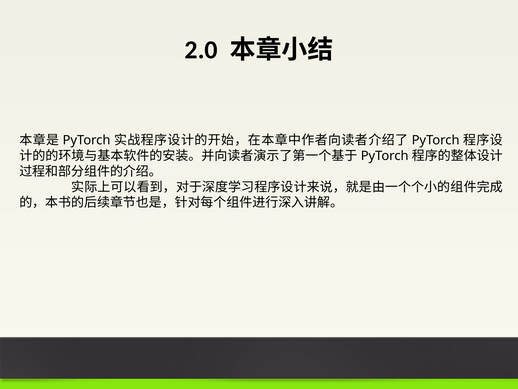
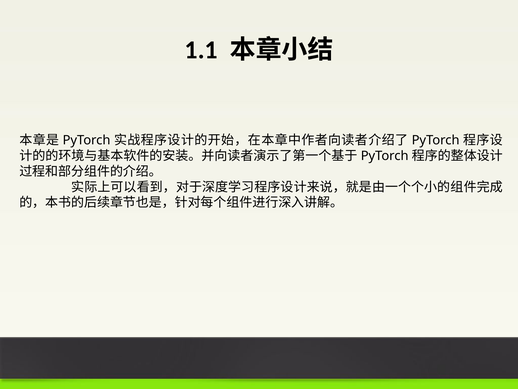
2.0: 2.0 -> 1.1 (201, 50)
